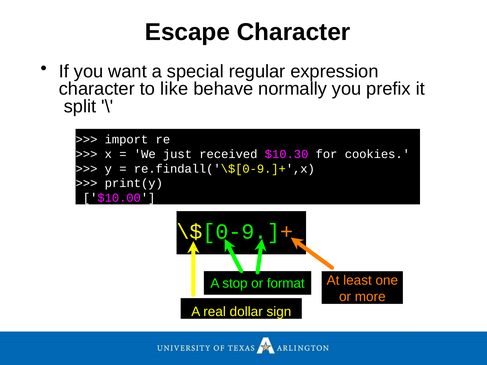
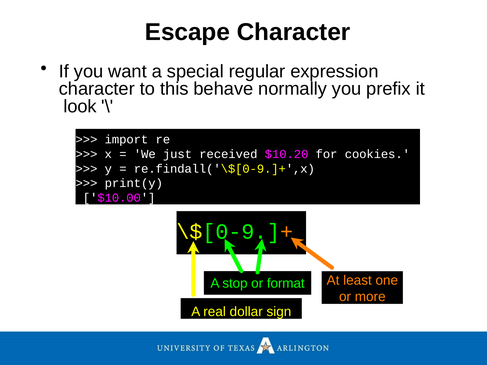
like: like -> this (174, 89)
split: split -> look (80, 107)
$10.30: $10.30 -> $10.20 (287, 154)
